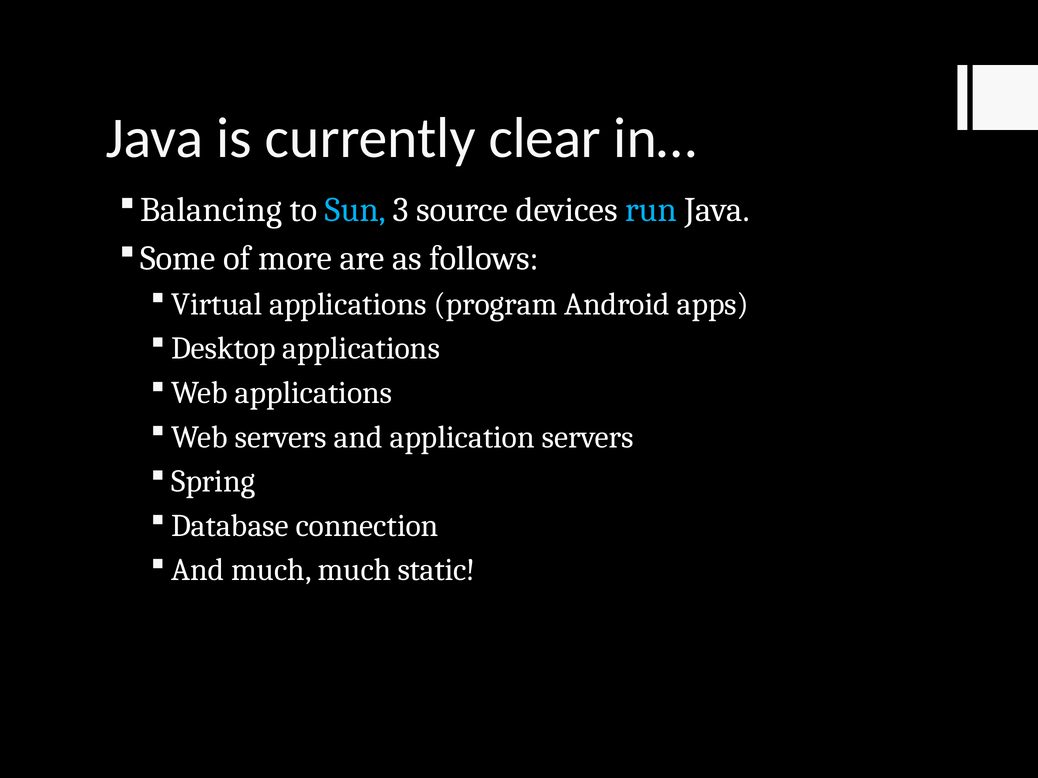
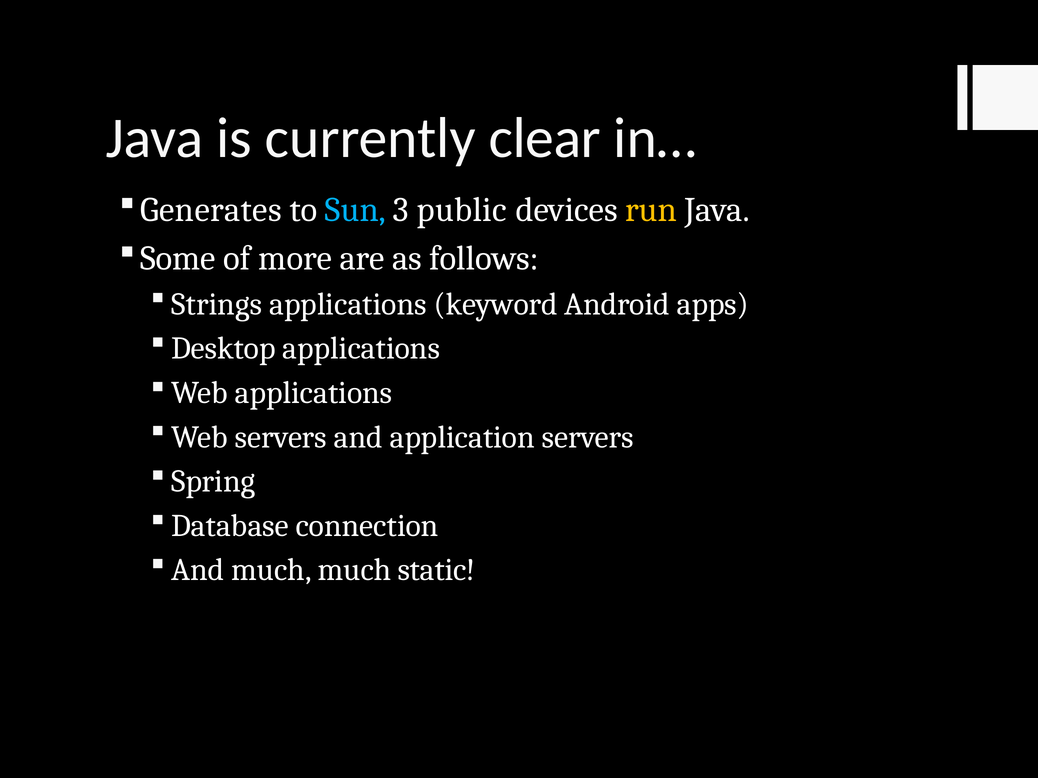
Balancing: Balancing -> Generates (211, 210)
source: source -> public (462, 210)
run colour: light blue -> yellow (651, 210)
Virtual: Virtual -> Strings (217, 304)
program: program -> keyword (496, 304)
